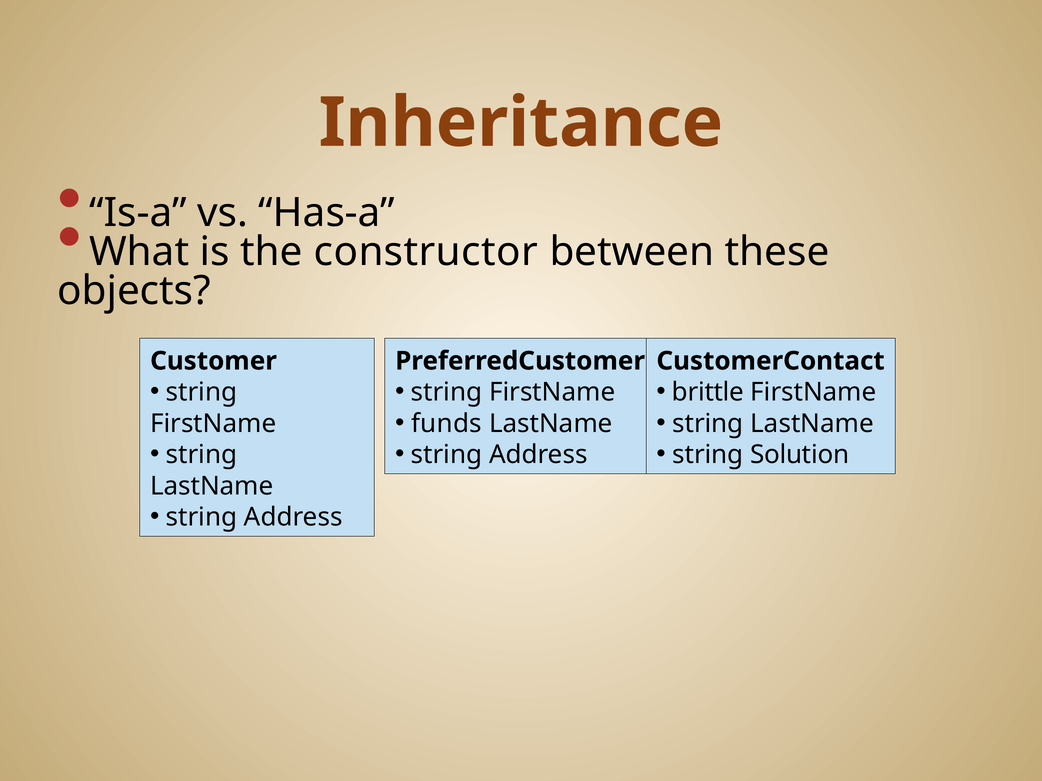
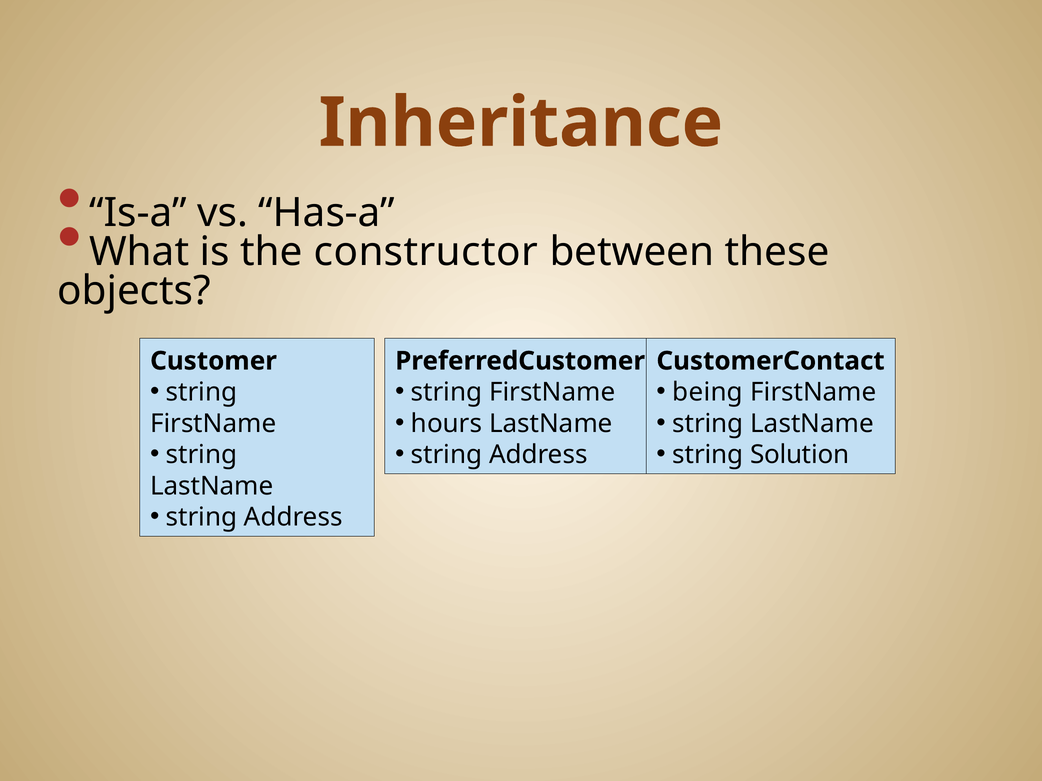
brittle: brittle -> being (708, 392)
funds: funds -> hours (447, 424)
